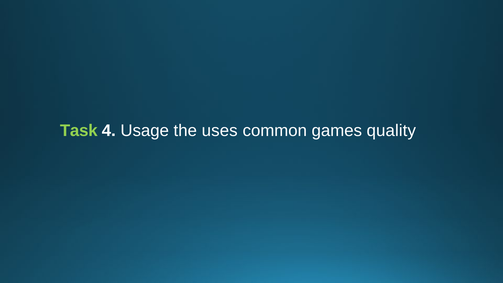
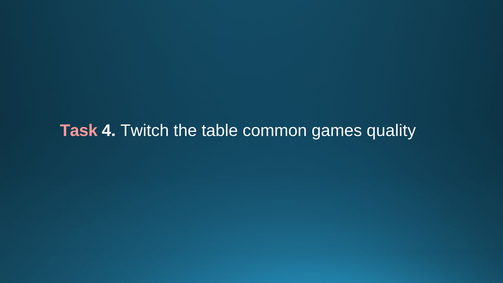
Task colour: light green -> pink (79, 130)
Usage: Usage -> Twitch (145, 130)
uses: uses -> table (220, 130)
